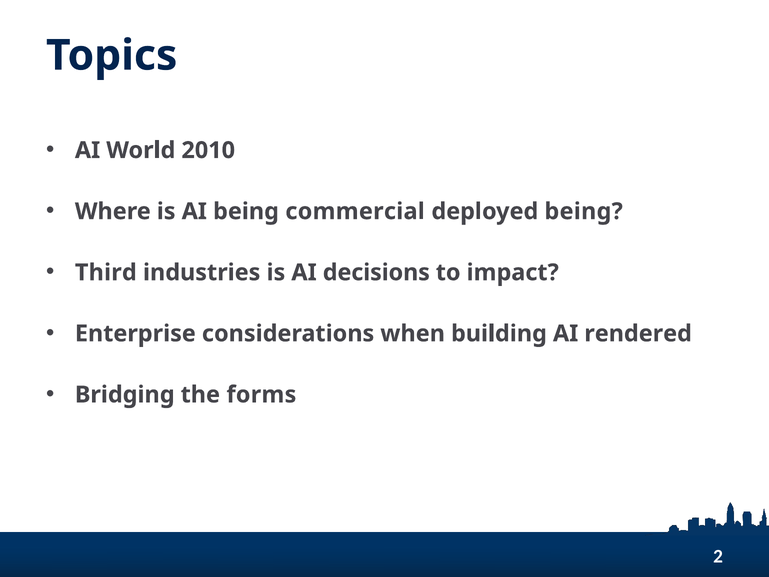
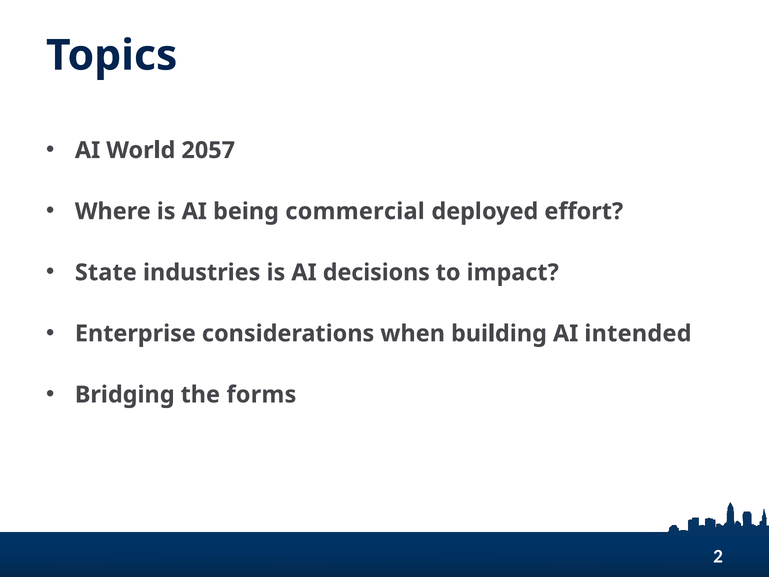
2010: 2010 -> 2057 (208, 150)
deployed being: being -> effort (584, 211)
Third: Third -> State (106, 272)
rendered: rendered -> intended (638, 333)
